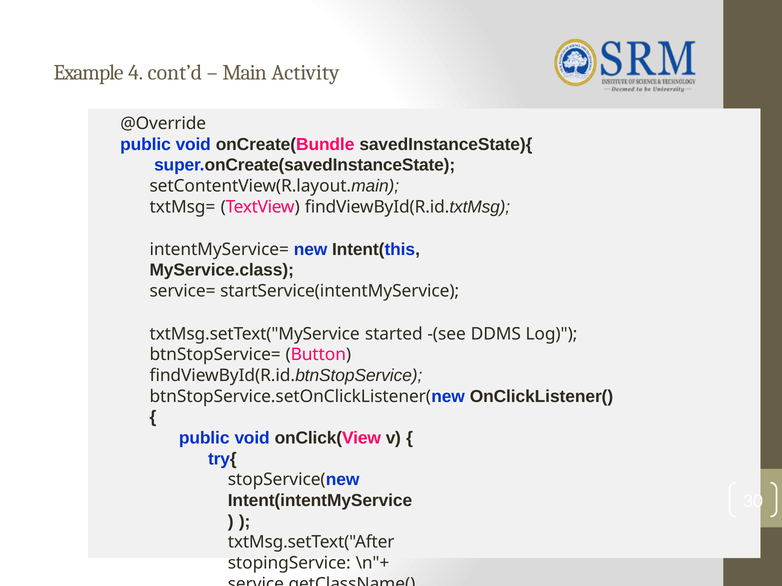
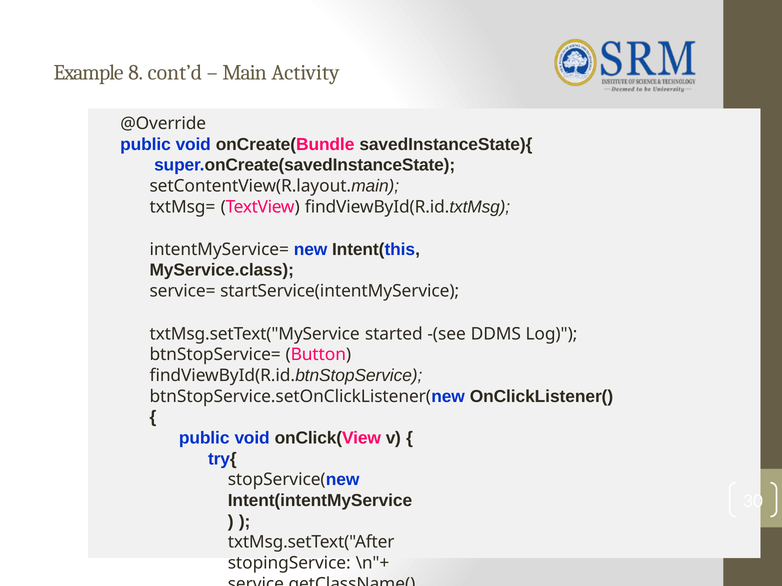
4: 4 -> 8 (136, 73)
